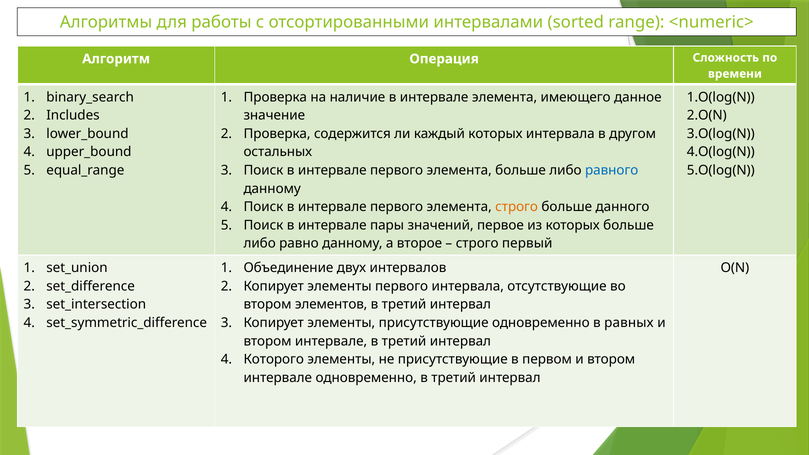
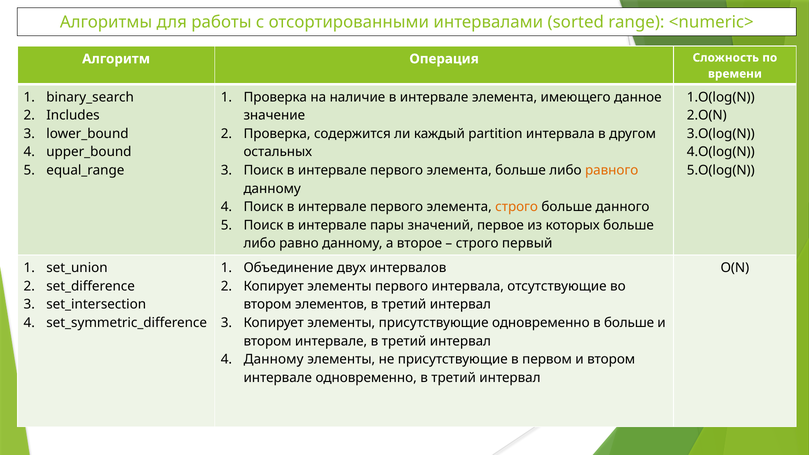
каждый которых: которых -> partition (495, 134)
равного colour: blue -> orange (612, 170)
в равных: равных -> больше (629, 323)
Которого: Которого -> Данному (274, 359)
